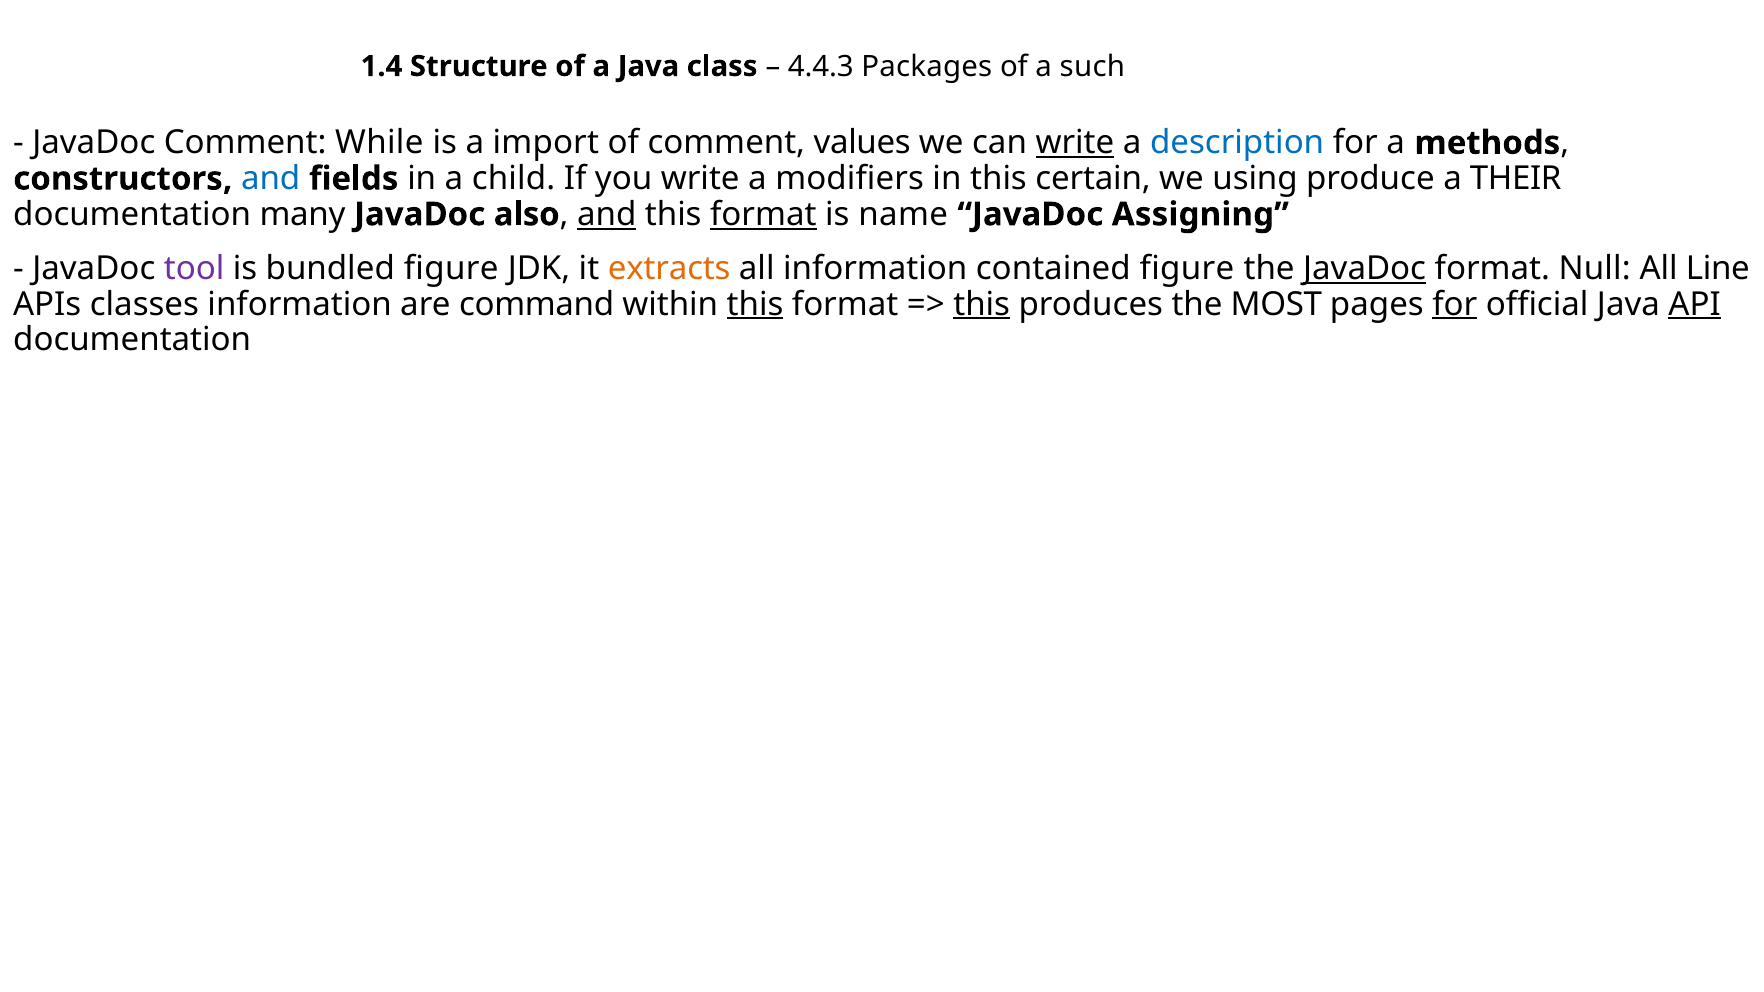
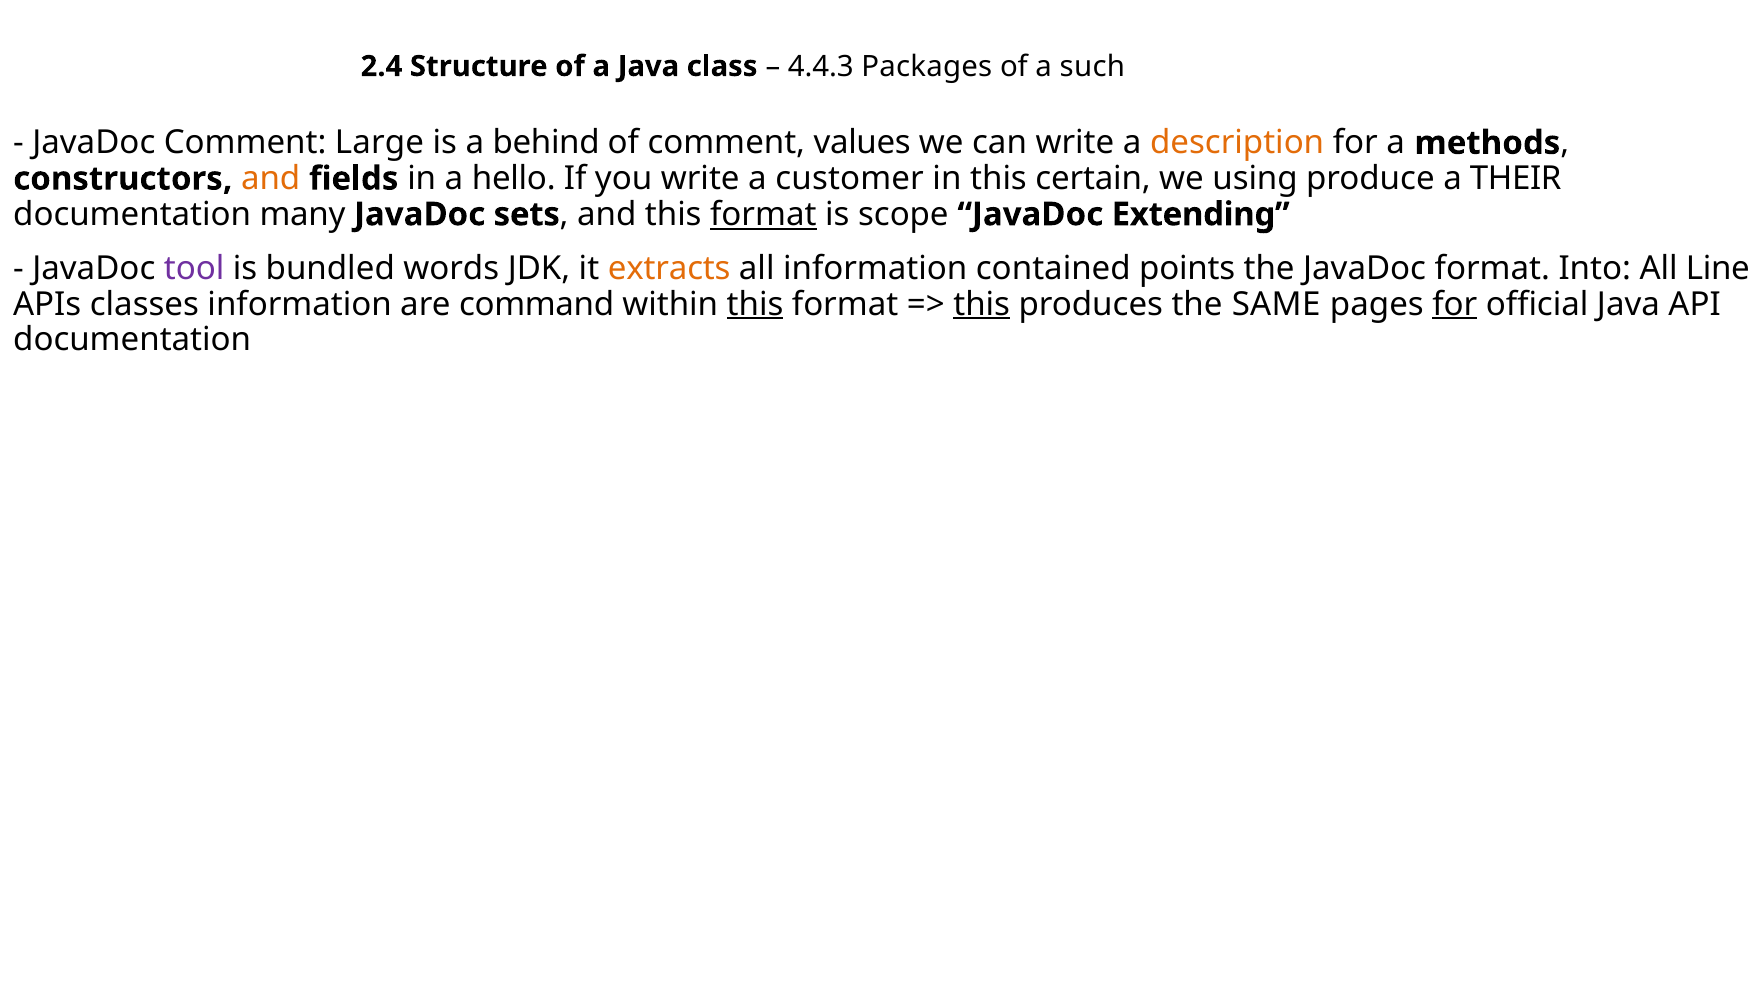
1.4: 1.4 -> 2.4 (381, 66)
While: While -> Large (379, 143)
import: import -> behind (546, 143)
write underline: present -> none (1075, 143)
description colour: blue -> orange (1237, 143)
and colour: blue -> orange (271, 179)
child: child -> hello (514, 179)
modifiers: modifiers -> customer (850, 179)
also: also -> sets (527, 214)
and underline: present -> none (607, 214)
name: name -> scope (903, 214)
Assigning: Assigning -> Extending (1201, 214)
bundled figure: figure -> words (451, 269)
contained figure: figure -> points (1187, 269)
JavaDoc underline: present -> none (1365, 269)
Null: Null -> Into (1595, 269)
MOST: MOST -> SAME (1276, 304)
API underline: present -> none (1695, 304)
